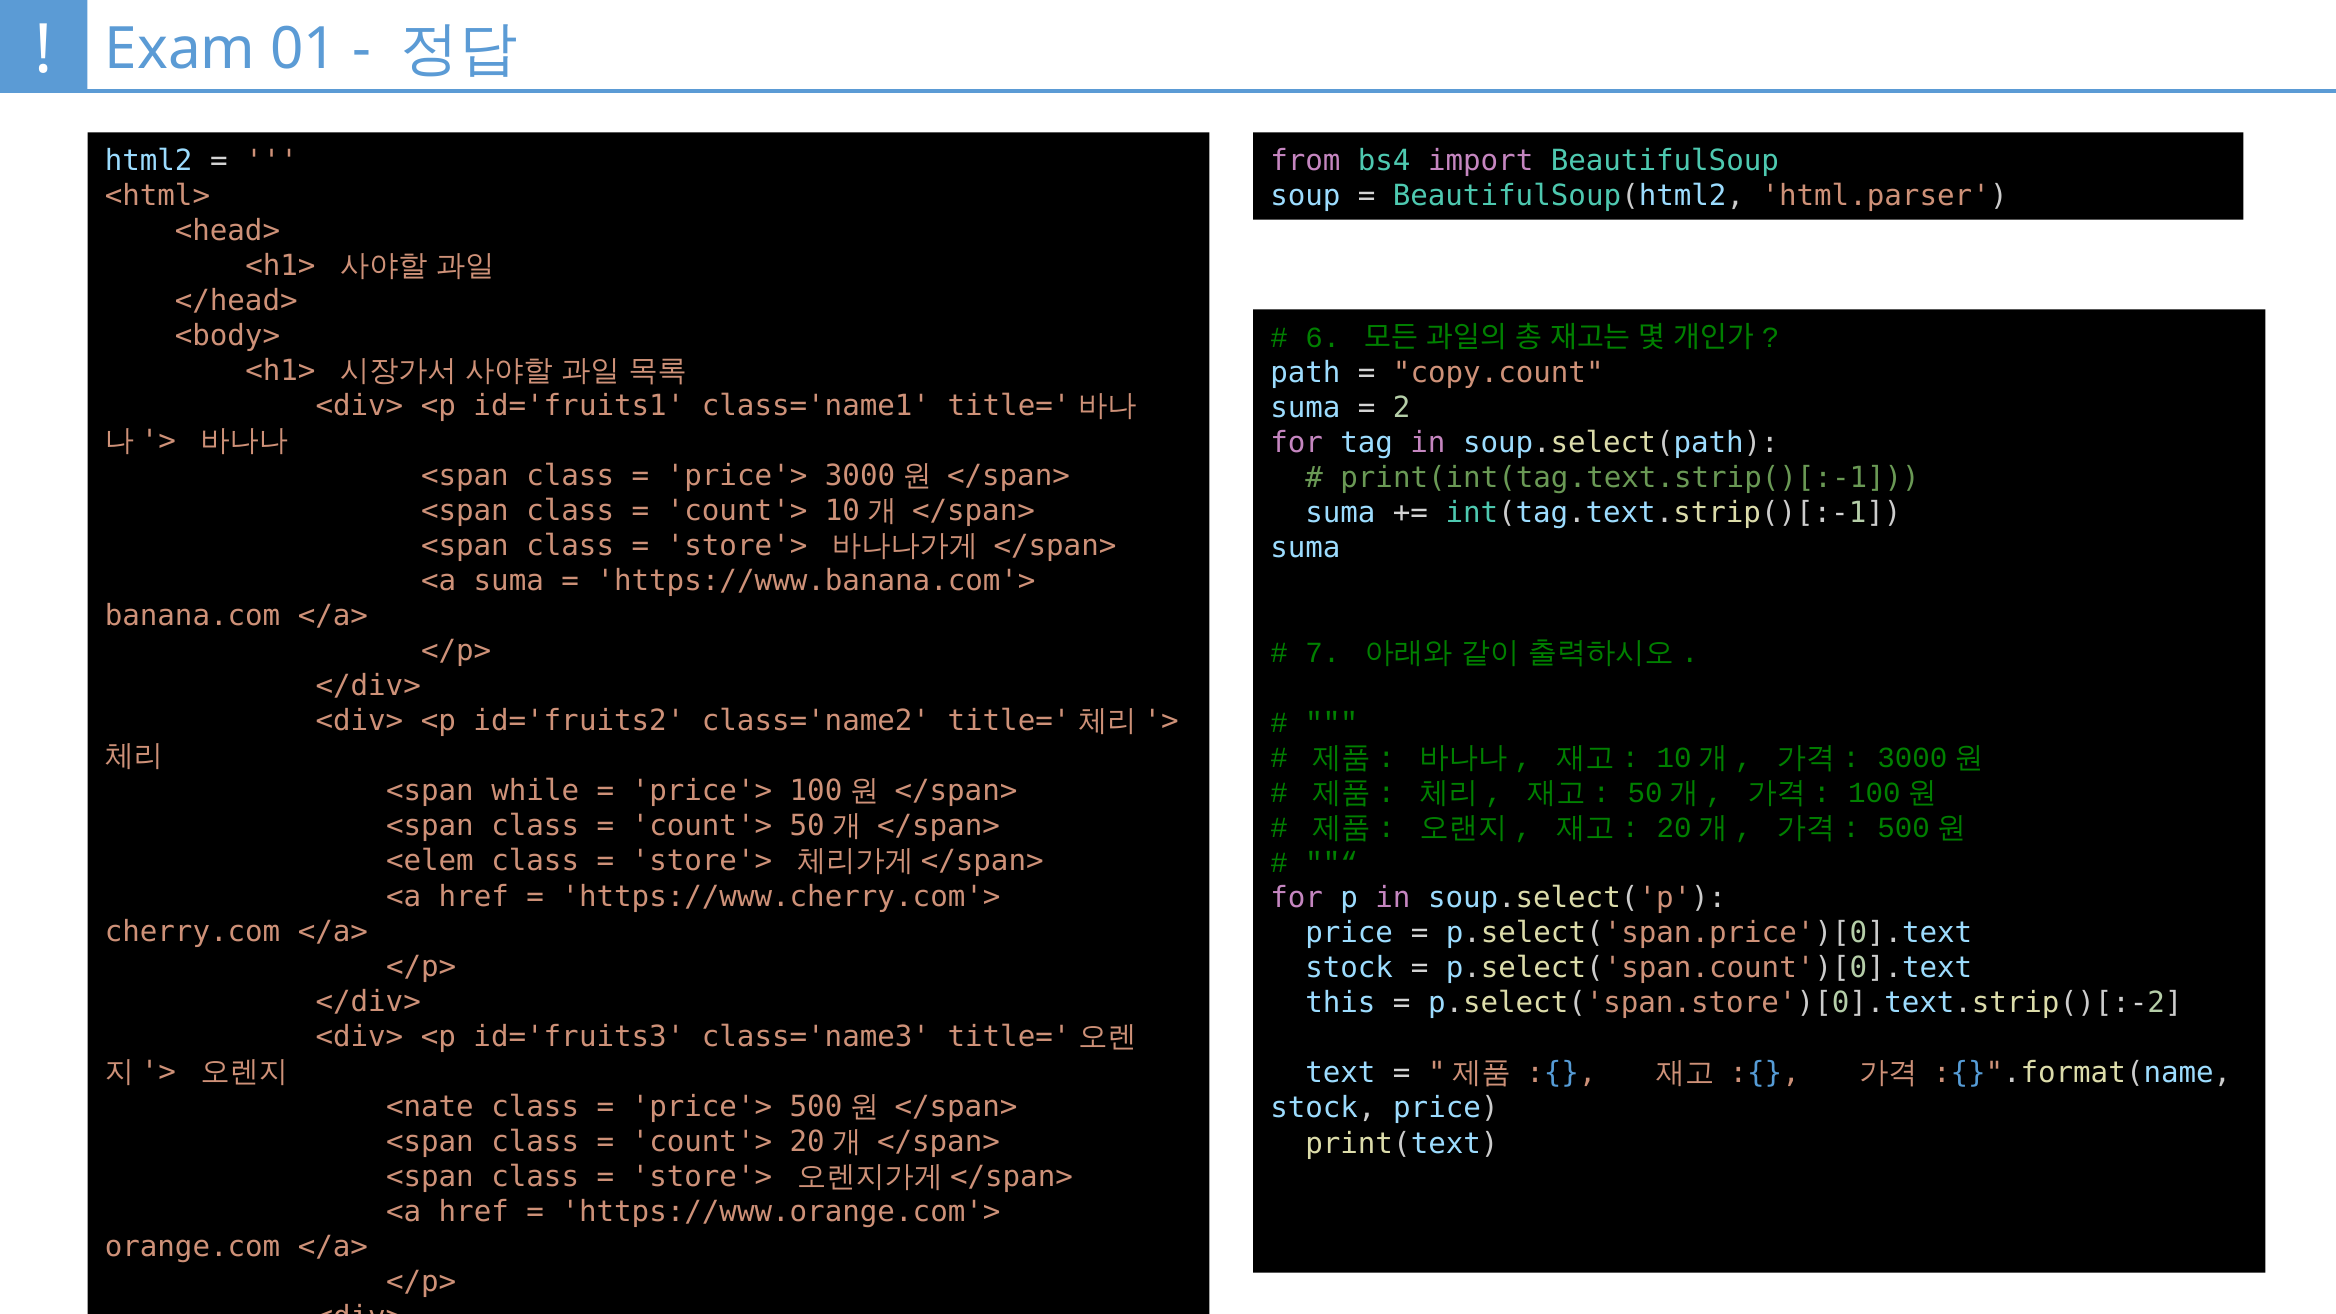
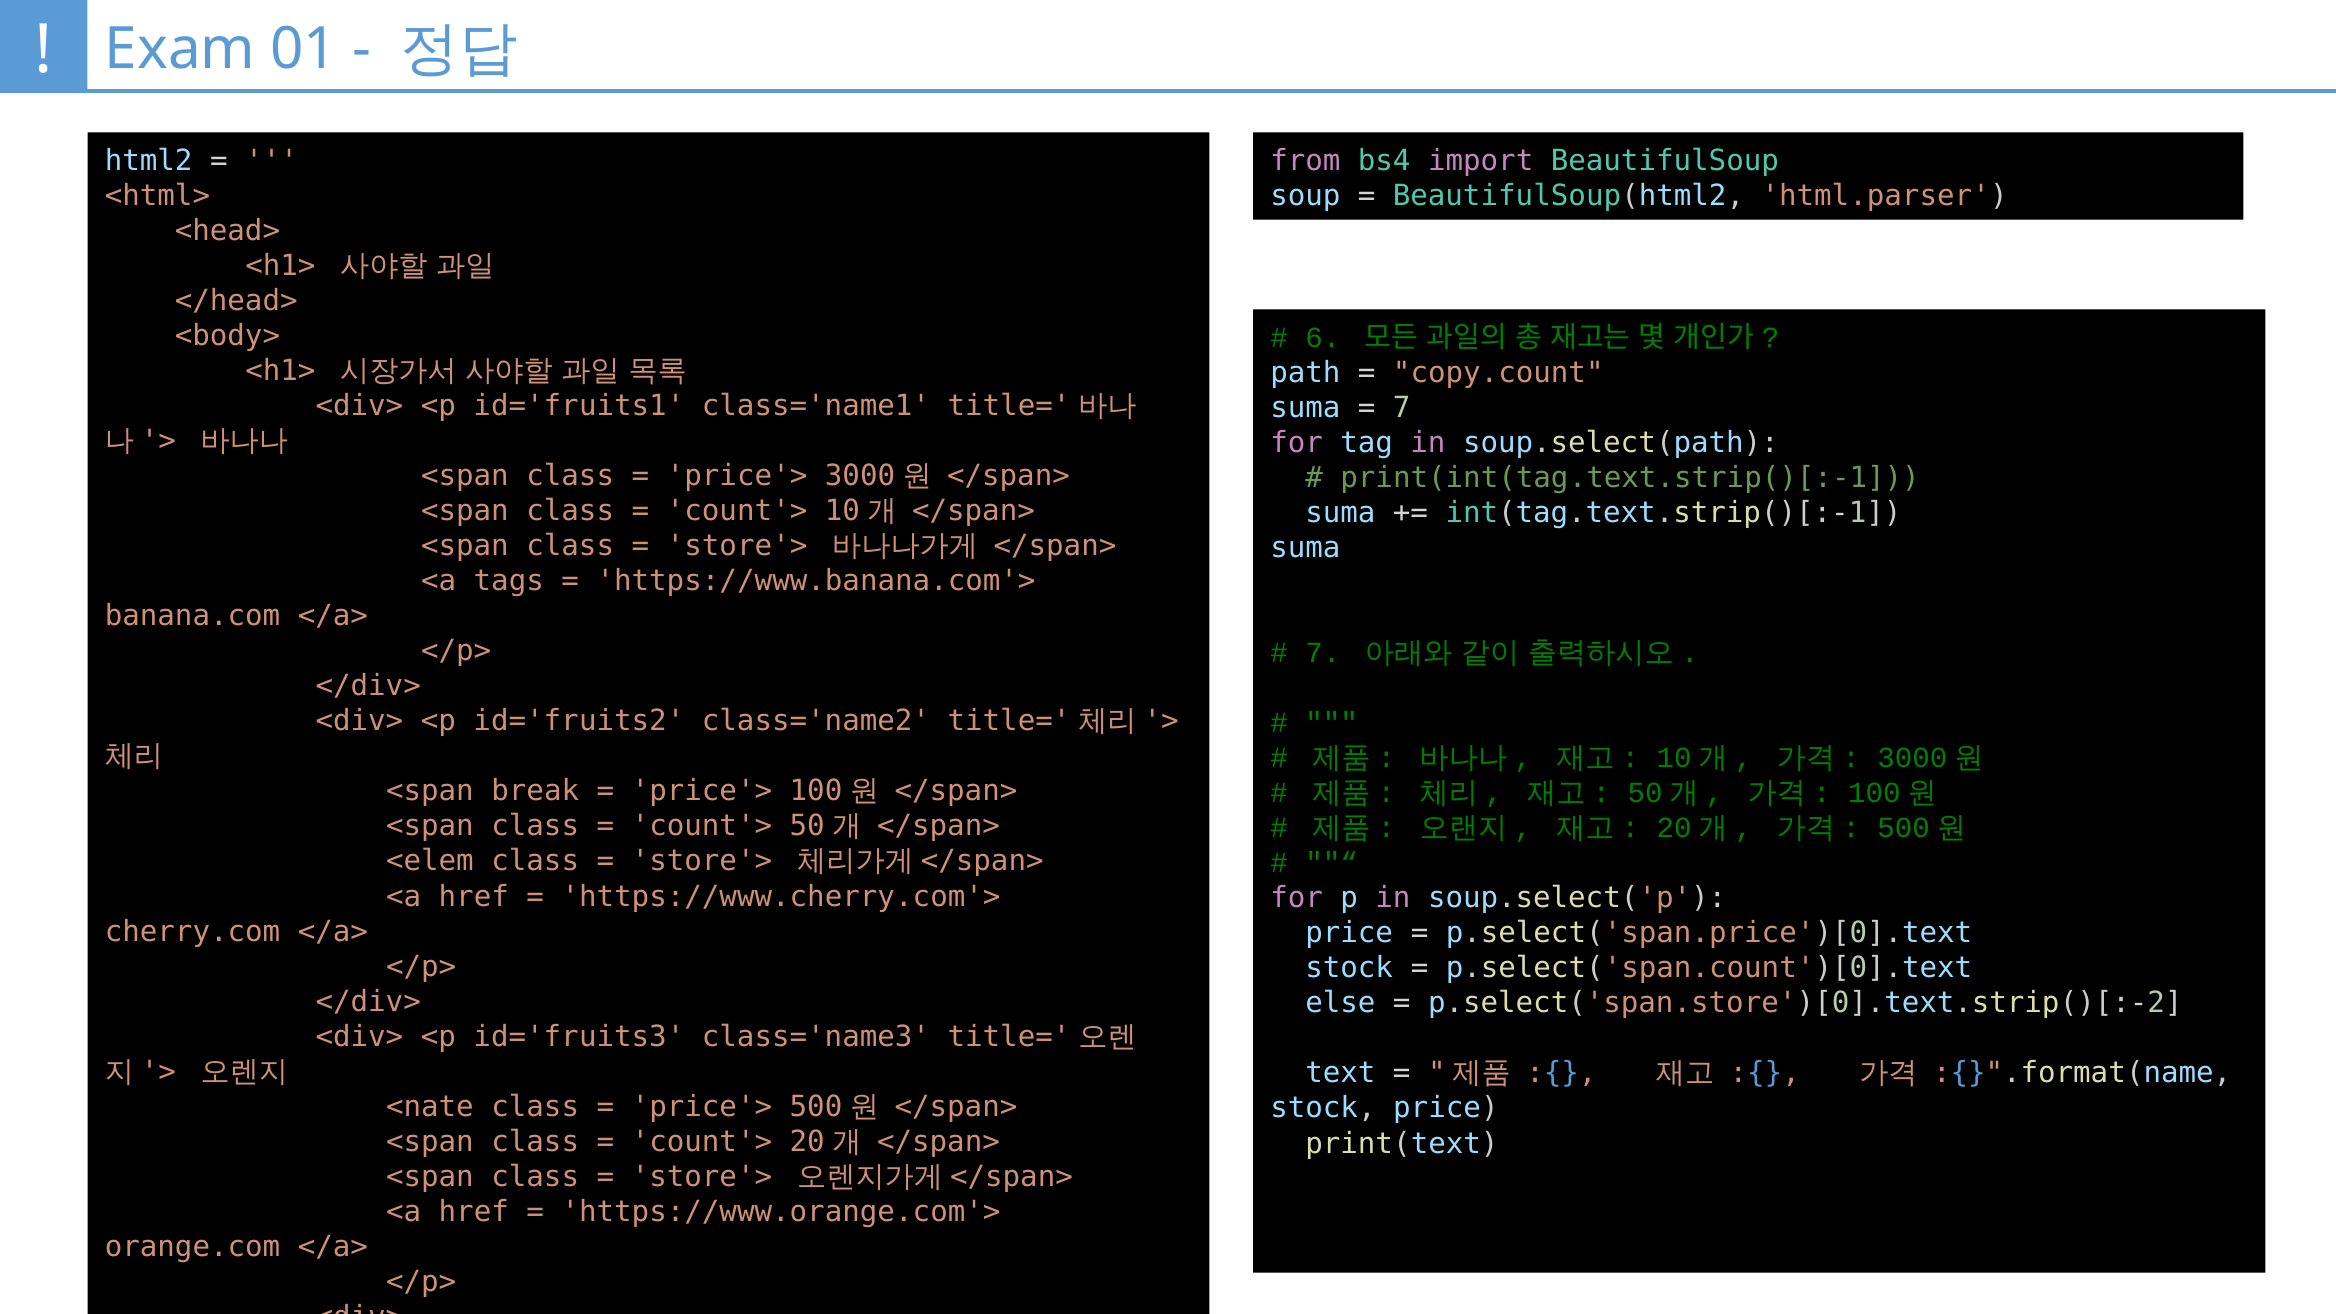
2: 2 -> 7 (1402, 408)
<a suma: suma -> tags (509, 581)
while: while -> break (535, 791)
this: this -> else (1340, 1003)
